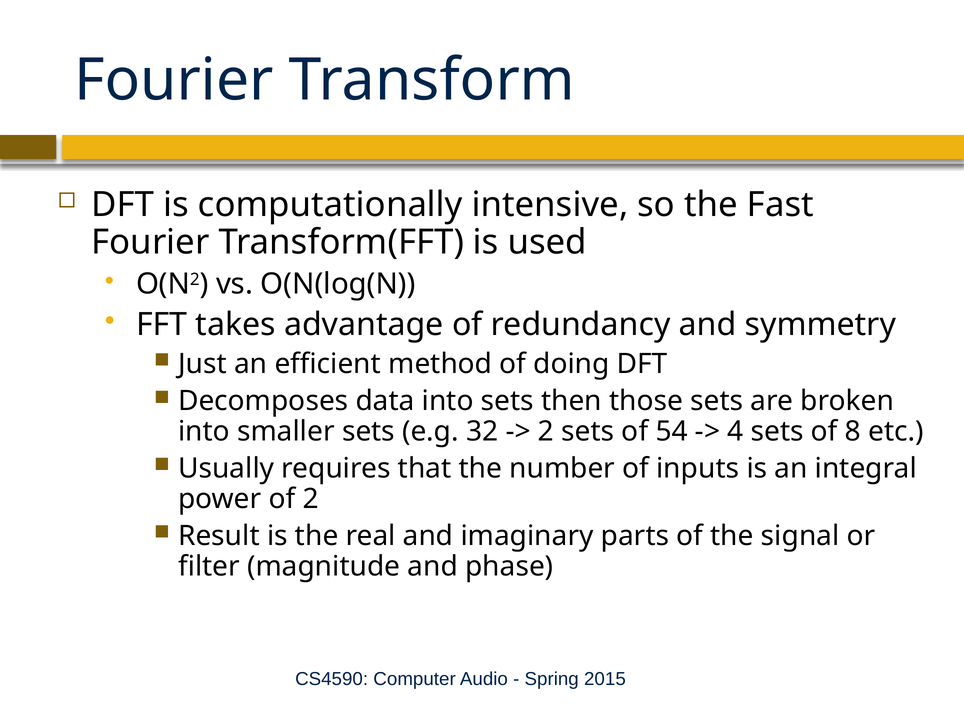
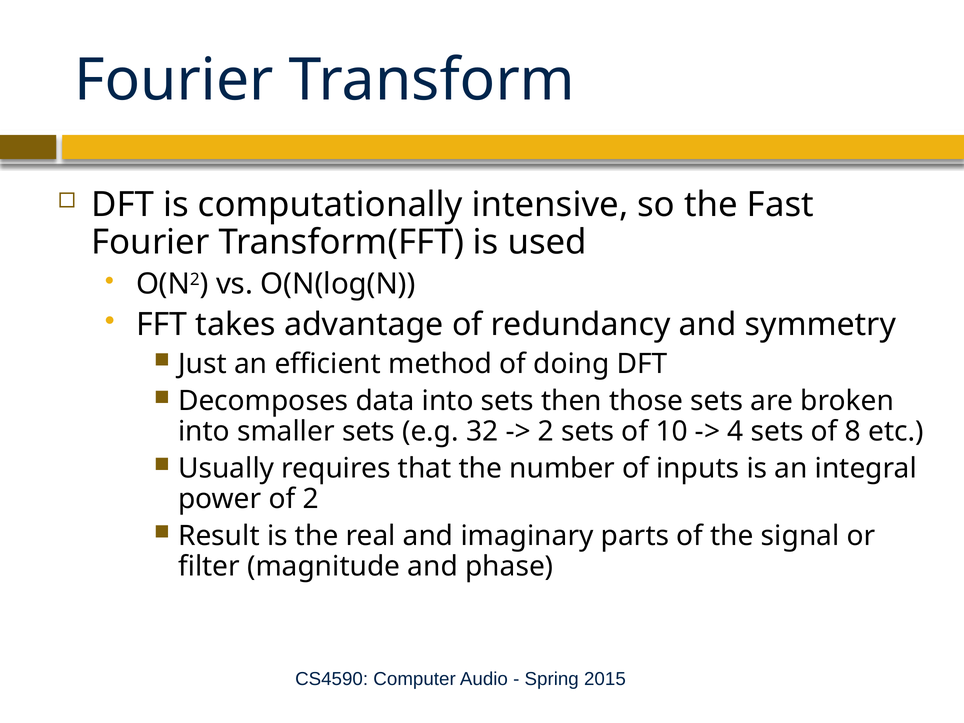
54: 54 -> 10 (672, 431)
